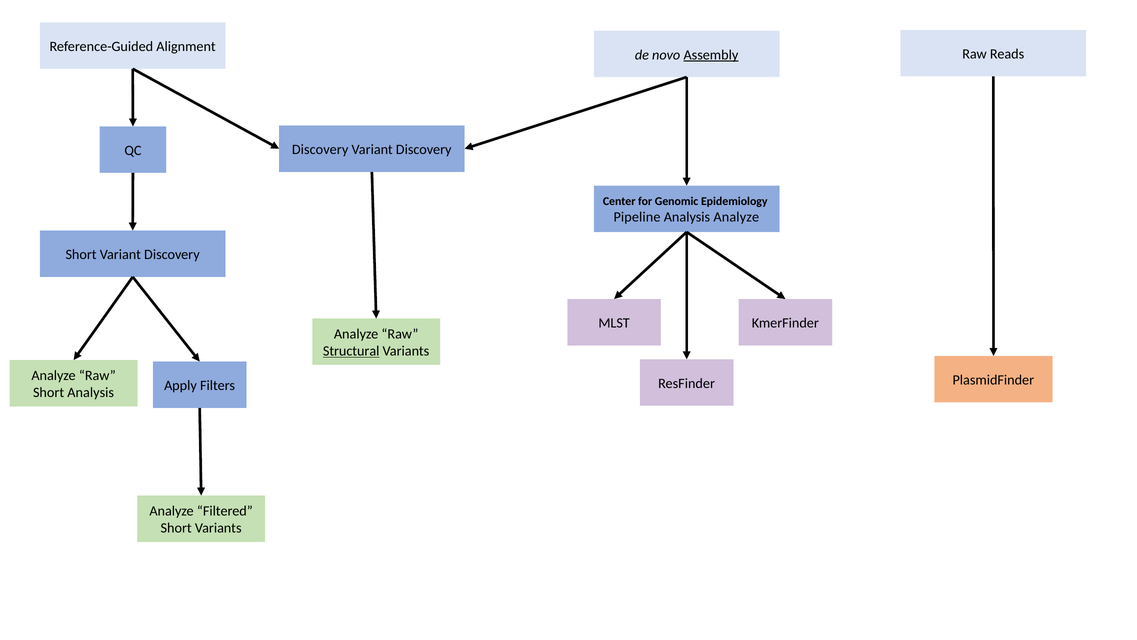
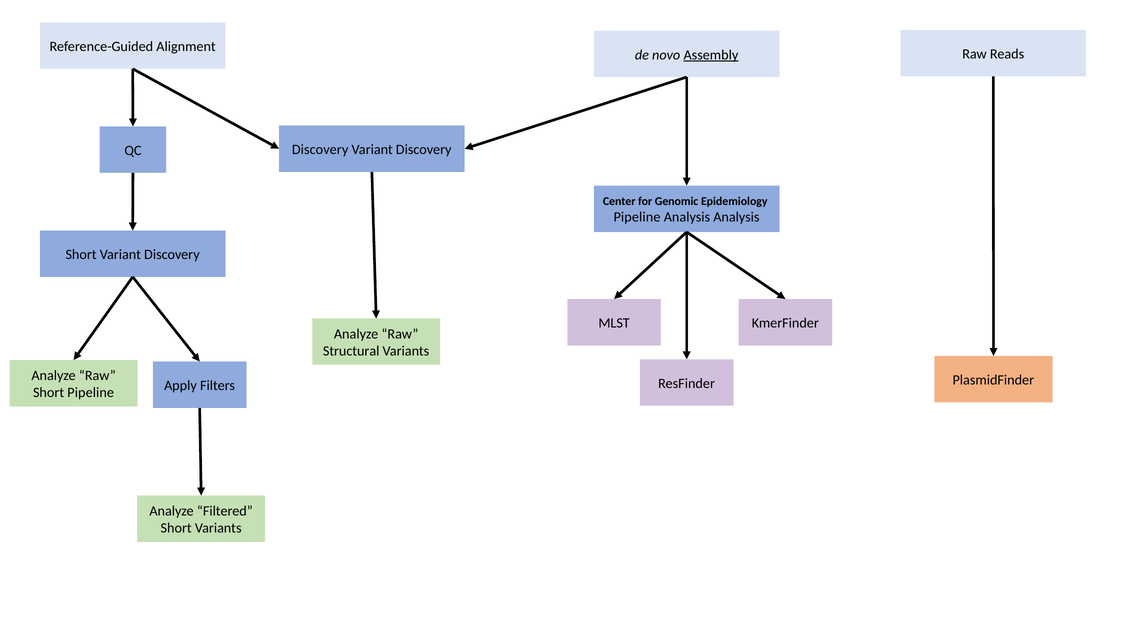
Analyze: Analyze -> Analysis (736, 217)
Structural underline: present -> none (351, 351)
Short Analysis: Analysis -> Pipeline (91, 392)
